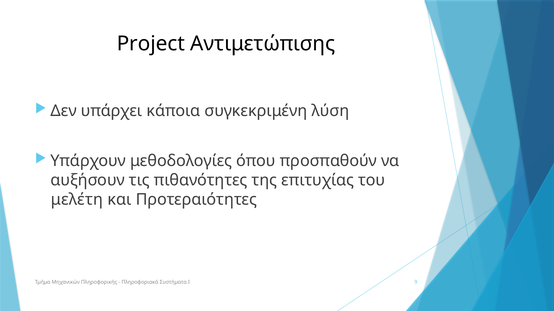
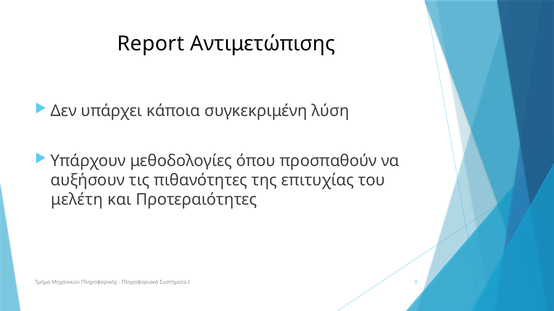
Project: Project -> Report (151, 44)
